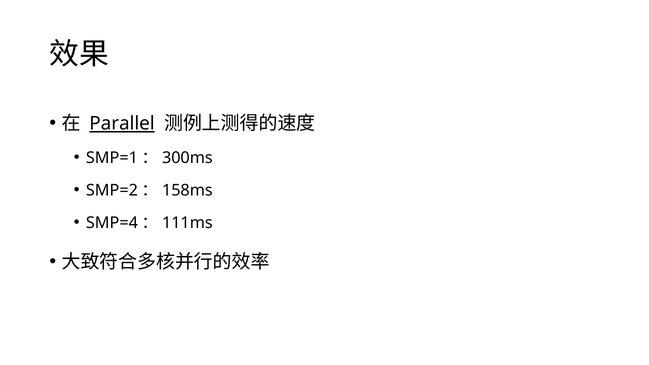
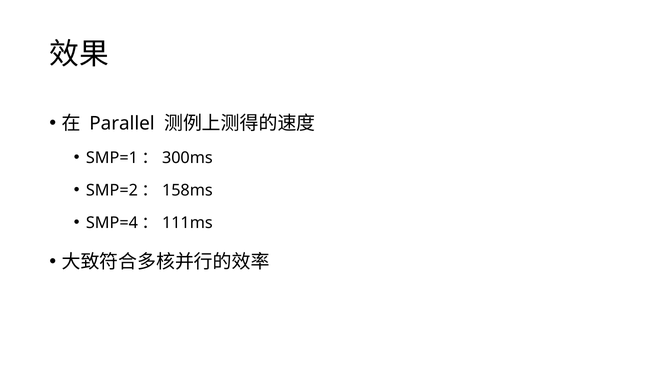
Parallel underline: present -> none (122, 124)
